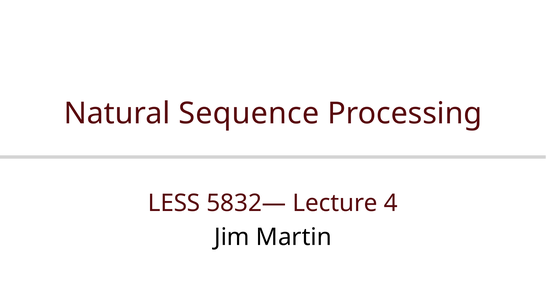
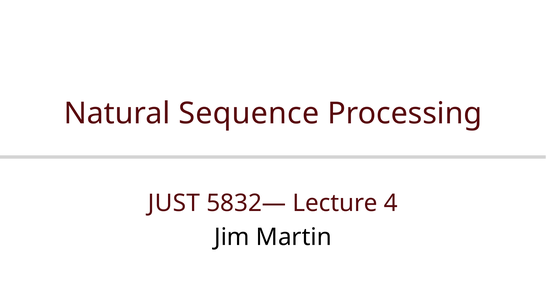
LESS: LESS -> JUST (174, 203)
